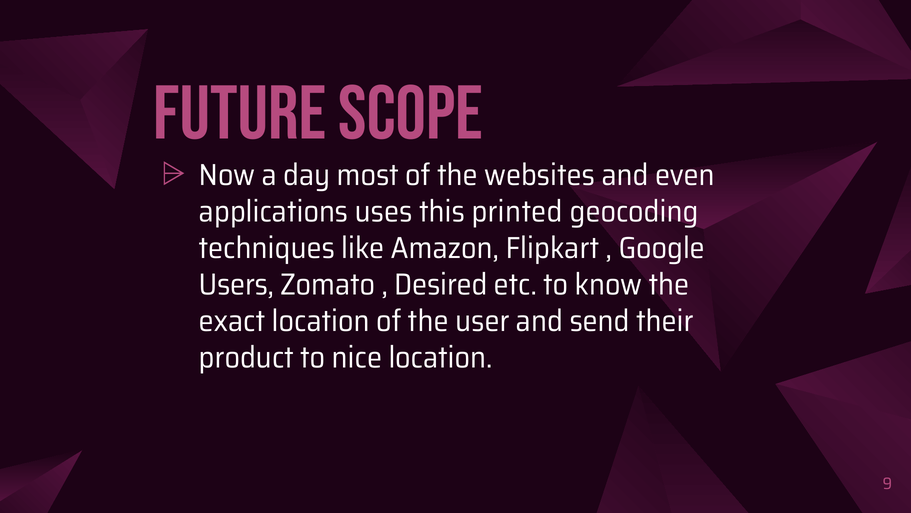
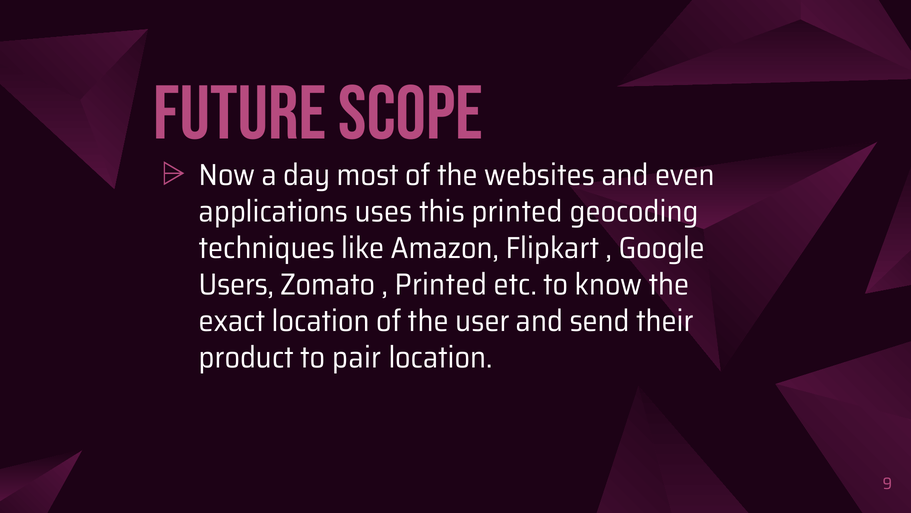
Desired: Desired -> Printed (441, 285)
nice: nice -> pair (357, 357)
